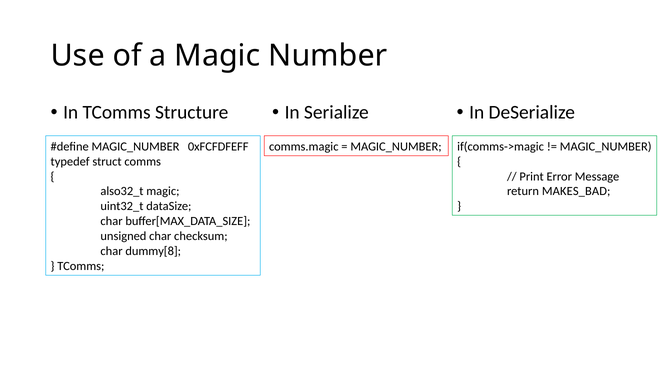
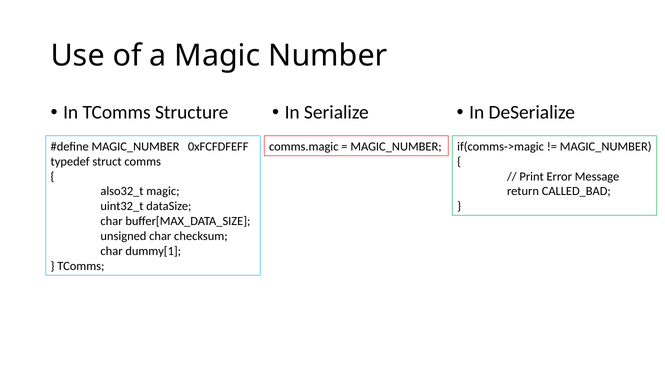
MAKES_BAD: MAKES_BAD -> CALLED_BAD (576, 191)
dummy[8: dummy[8 -> dummy[1 (153, 251)
